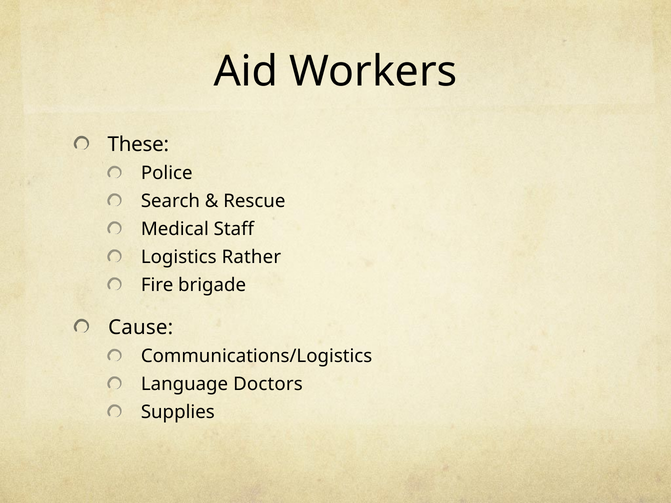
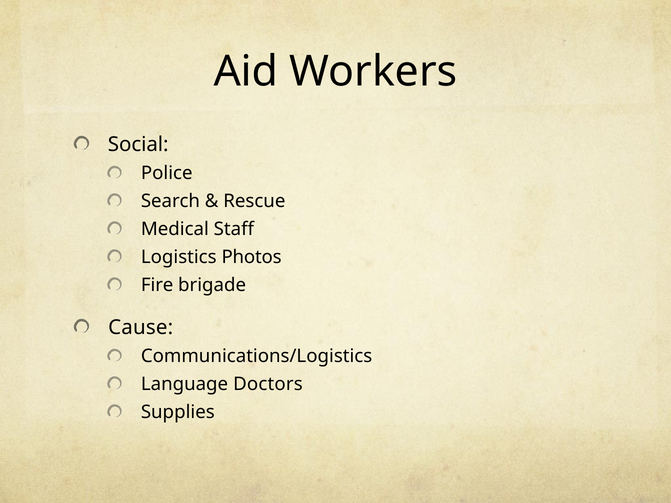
These: These -> Social (138, 144)
Rather: Rather -> Photos (252, 257)
